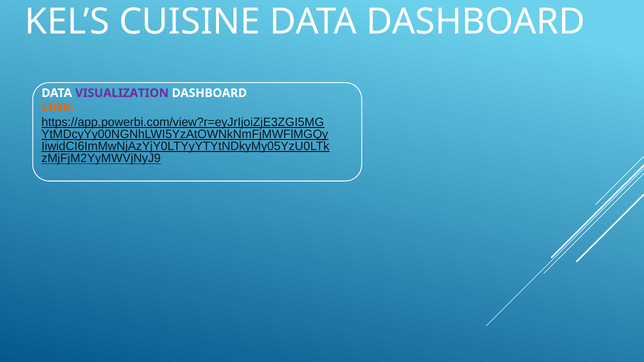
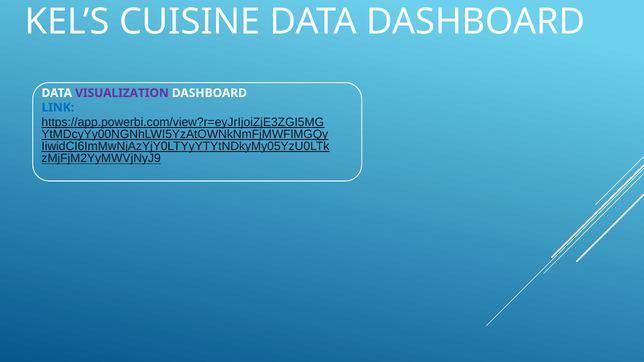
LINK colour: orange -> blue (58, 108)
